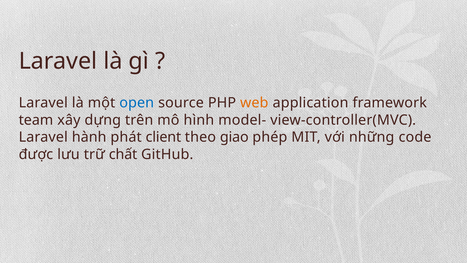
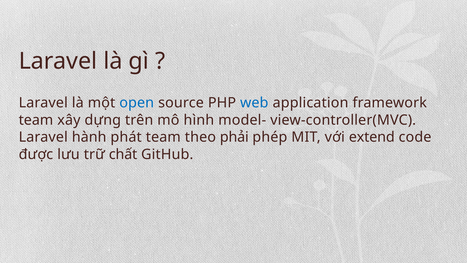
web colour: orange -> blue (254, 103)
phát client: client -> team (163, 137)
giao: giao -> phải (234, 137)
những: những -> extend (372, 137)
